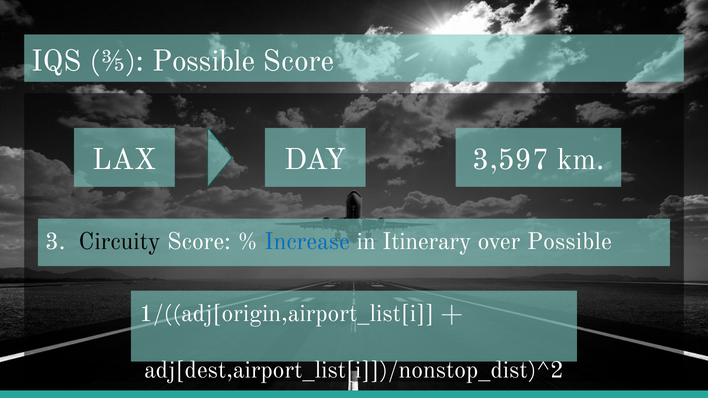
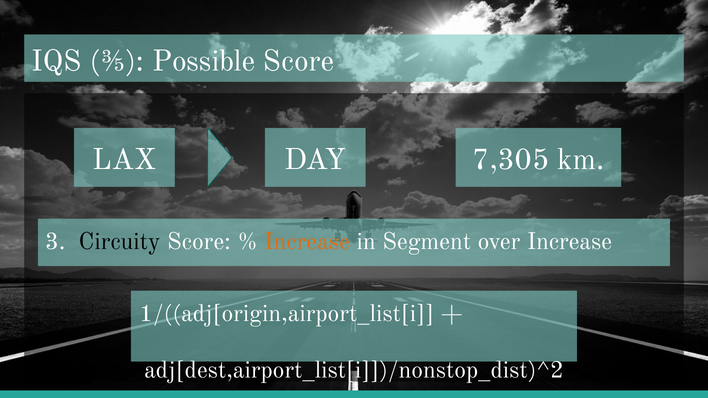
3,597: 3,597 -> 7,305 (511, 160)
Increase colour: blue -> orange (307, 242)
Itinerary: Itinerary -> Segment (427, 242)
over Possible: Possible -> Increase (570, 242)
